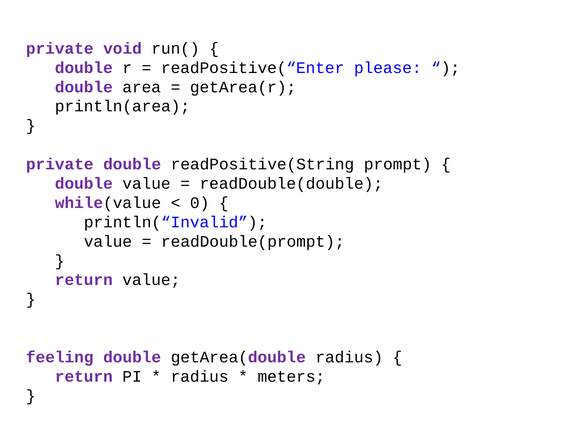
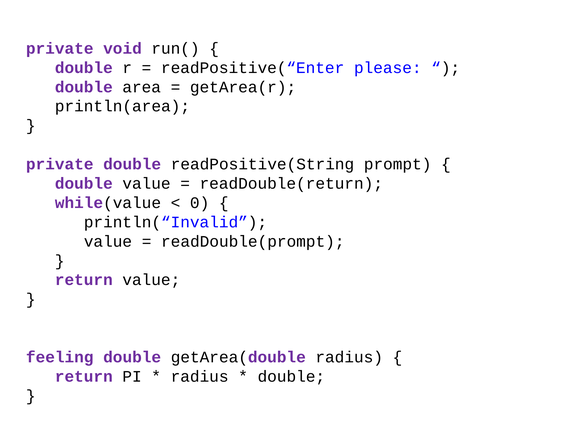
readDouble(double: readDouble(double -> readDouble(return (291, 183)
meters: meters -> double (291, 376)
